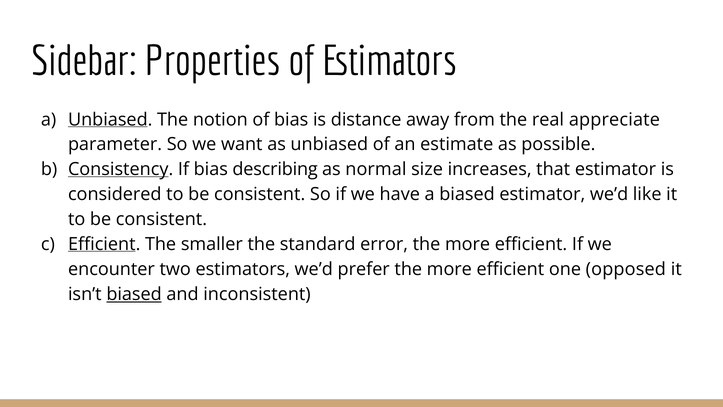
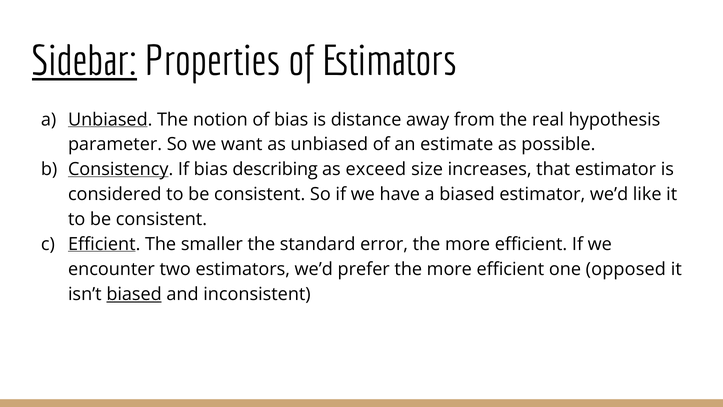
Sidebar underline: none -> present (84, 61)
appreciate: appreciate -> hypothesis (615, 119)
normal: normal -> exceed (376, 169)
